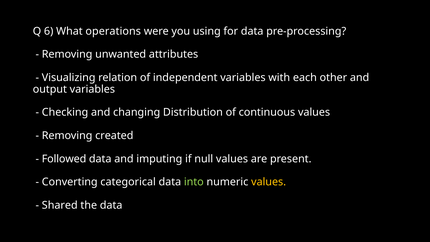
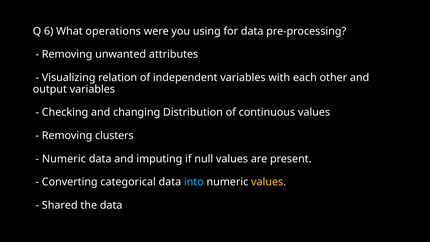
created: created -> clusters (114, 136)
Followed: Followed -> Numeric (64, 159)
into colour: light green -> light blue (194, 182)
